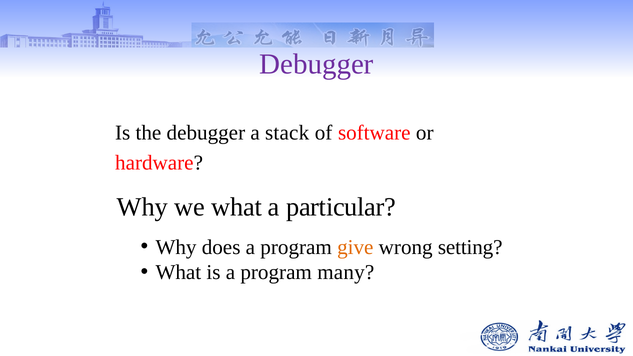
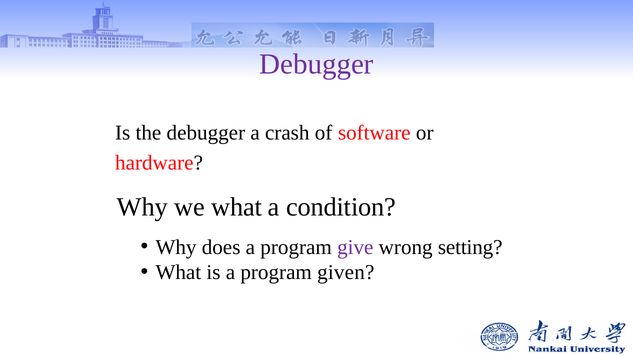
stack: stack -> crash (287, 133)
particular: particular -> condition (341, 207)
give colour: orange -> purple (355, 247)
many: many -> given (346, 272)
